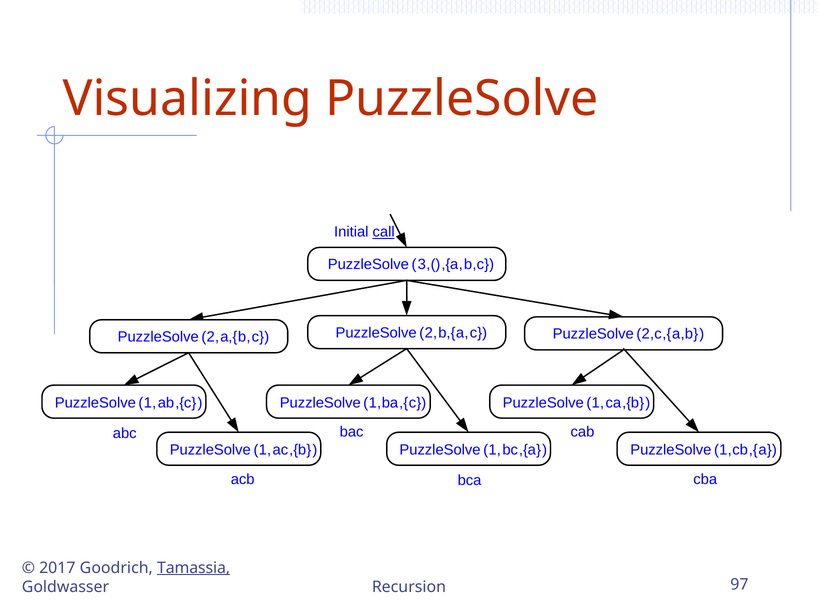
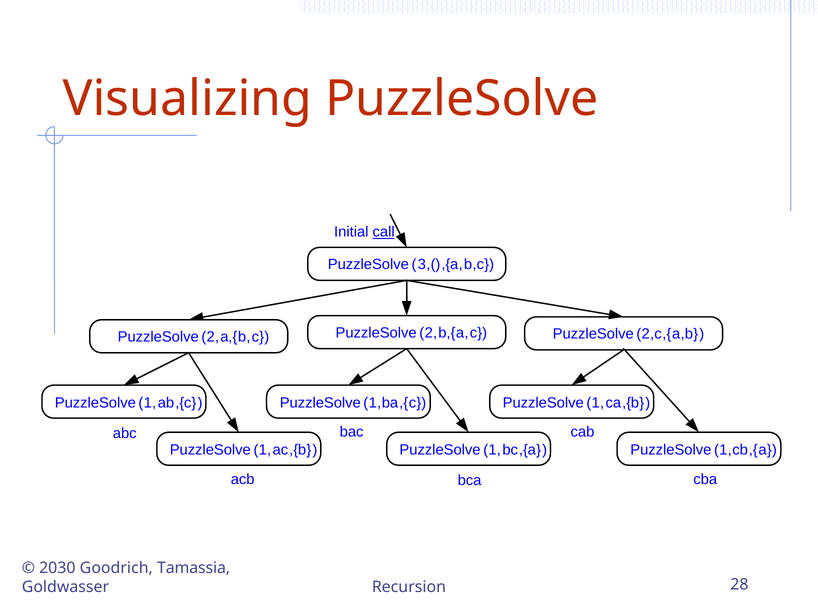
2017: 2017 -> 2030 (57, 568)
Tamassia underline: present -> none (194, 568)
97: 97 -> 28 (739, 585)
